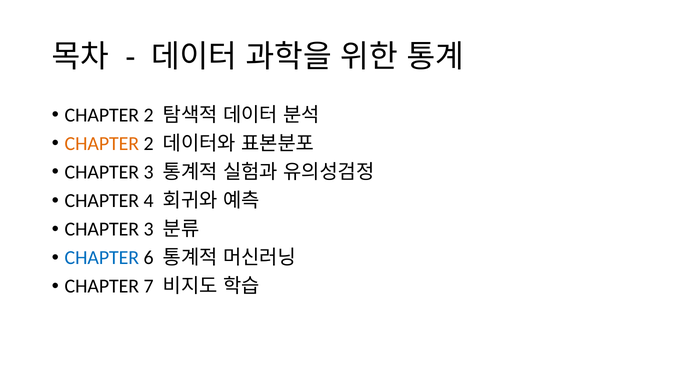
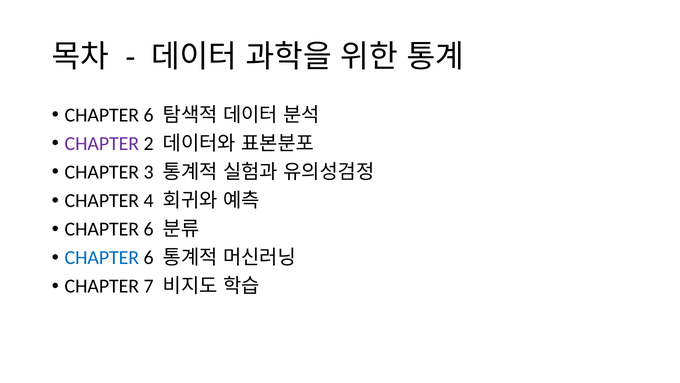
2: 2 -> 6 (149, 115)
CHAPTER colour: orange -> purple (102, 143)
3: 3 -> 6 (149, 229)
